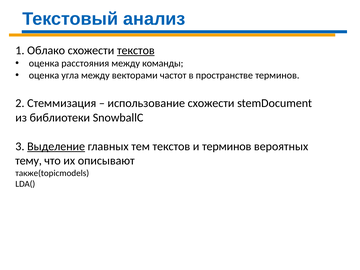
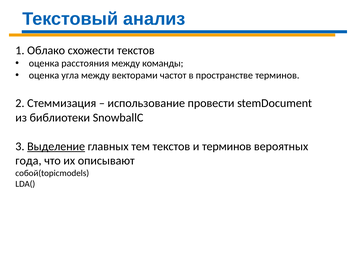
текстов underline: present -> none (136, 50)
использование схожести: схожести -> провести (211, 103)
тему: тему -> года (28, 161)
также(topicmodels: также(topicmodels -> собой(topicmodels (52, 173)
